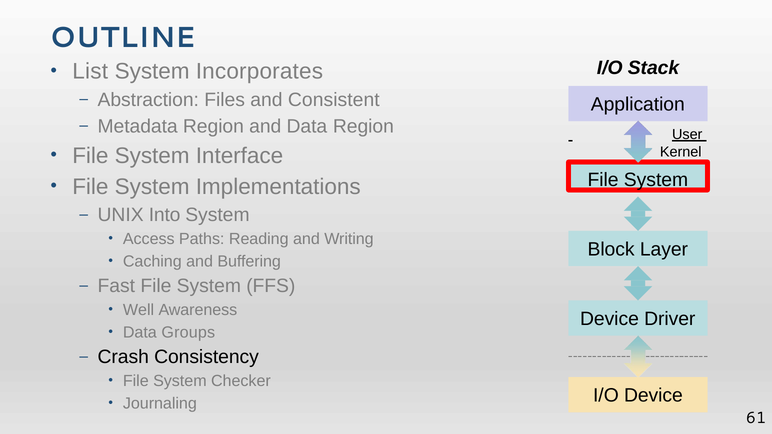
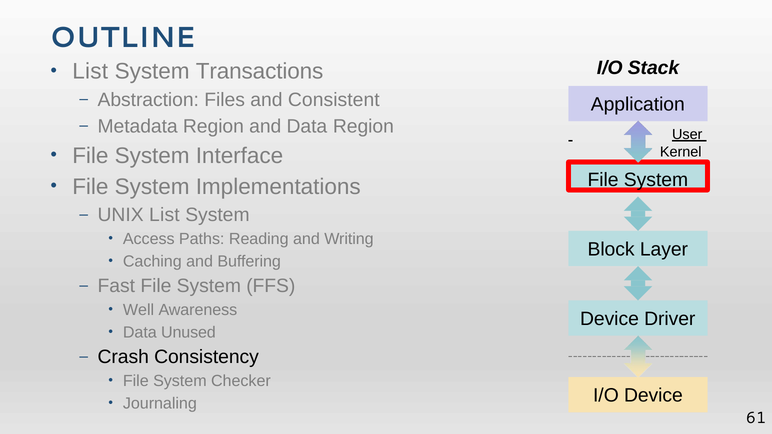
Incorporates: Incorporates -> Transactions (260, 71)
UNIX Into: Into -> List (164, 215)
Groups: Groups -> Unused (188, 333)
